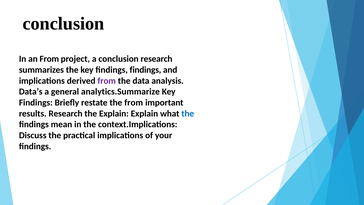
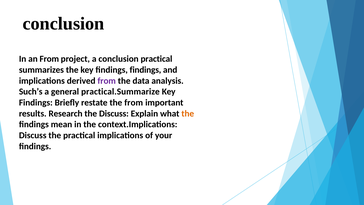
conclusion research: research -> practical (156, 59)
Data’s: Data’s -> Such’s (31, 92)
analytics.Summarize: analytics.Summarize -> practical.Summarize (120, 92)
the Explain: Explain -> Discuss (114, 113)
the colour: blue -> orange (188, 113)
